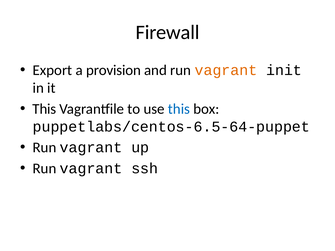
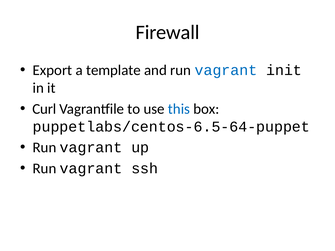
provision: provision -> template (113, 70)
vagrant colour: orange -> blue (226, 70)
This: This -> Curl (44, 109)
